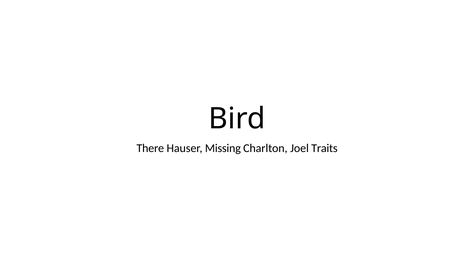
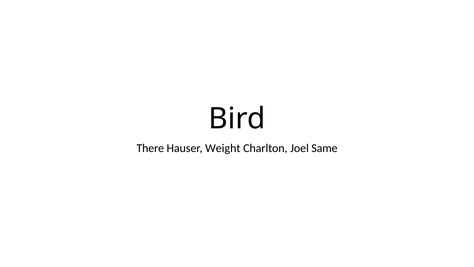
Missing: Missing -> Weight (223, 148)
Traits: Traits -> Same (324, 148)
